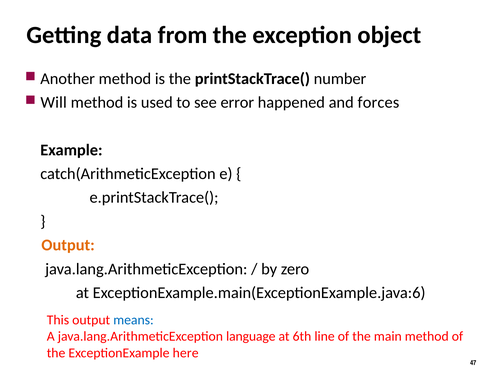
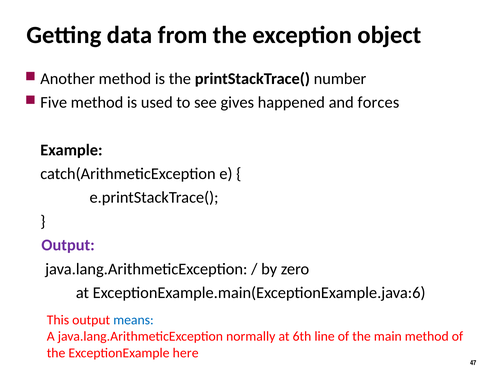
Will: Will -> Five (54, 102)
error: error -> gives (237, 102)
Output colour: orange -> purple (68, 245)
language: language -> normally (251, 336)
